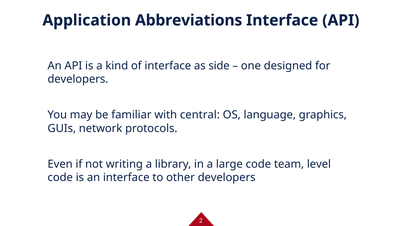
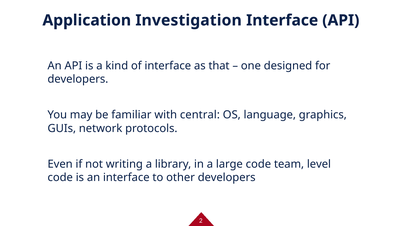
Abbreviations: Abbreviations -> Investigation (189, 20)
side: side -> that (219, 66)
